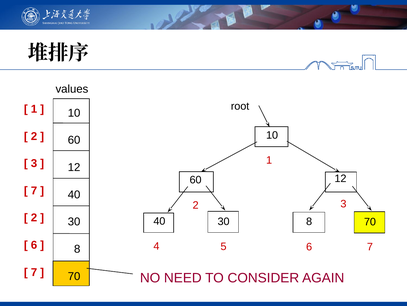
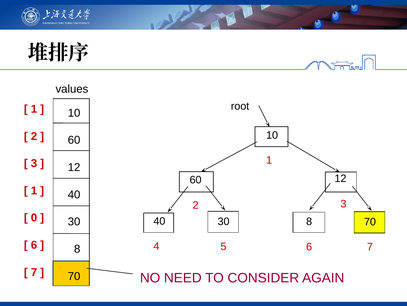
7: 7 -> 1 (34, 190)
2: 2 -> 0 (34, 217)
